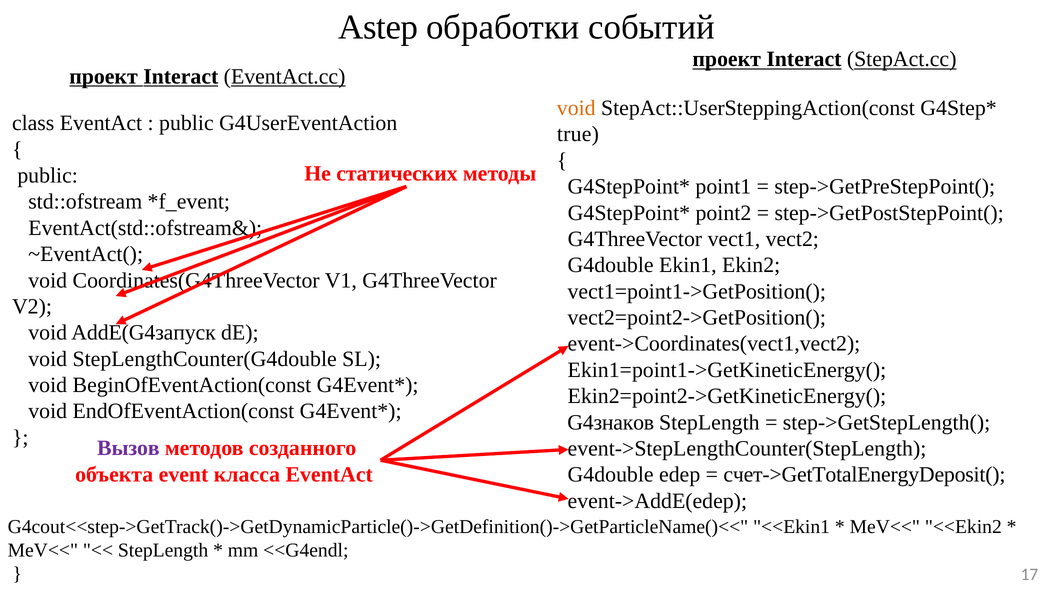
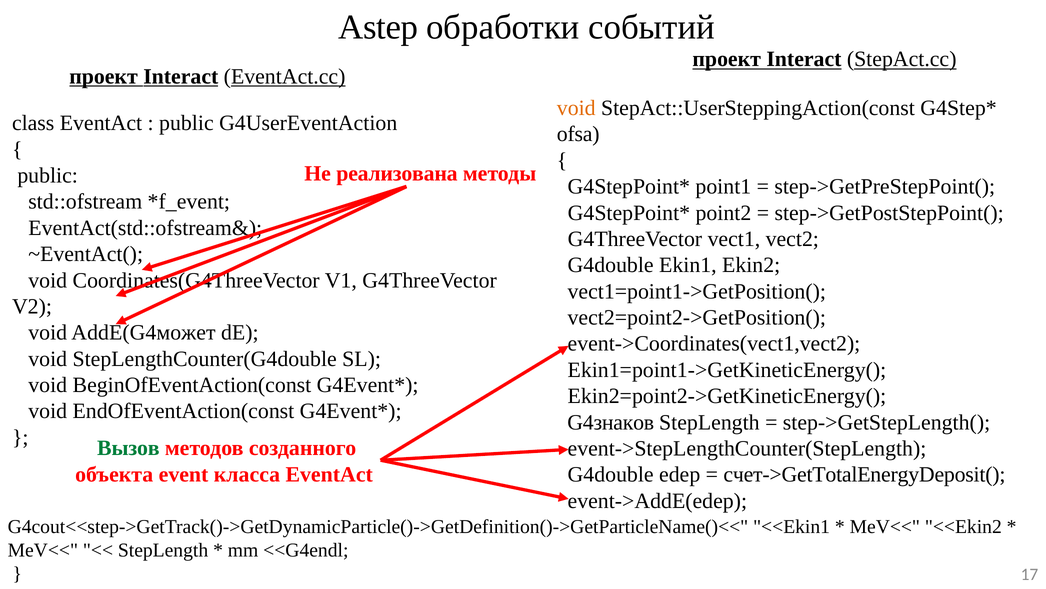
true: true -> ofsa (578, 134)
статических: статических -> реализована (397, 173)
AddE(G4запуск: AddE(G4запуск -> AddE(G4может (143, 332)
Вызов colour: purple -> green (128, 448)
